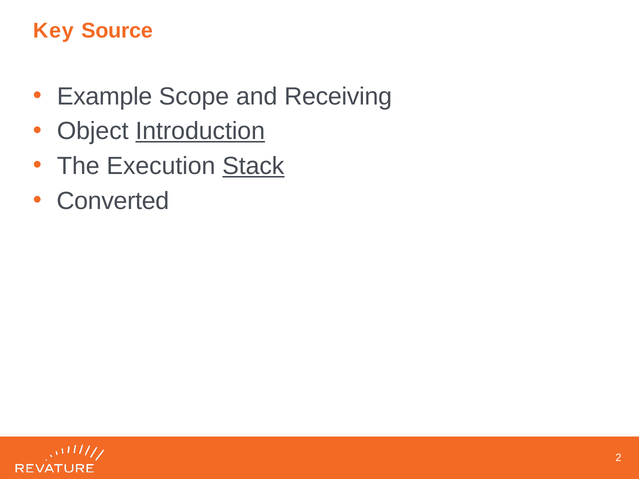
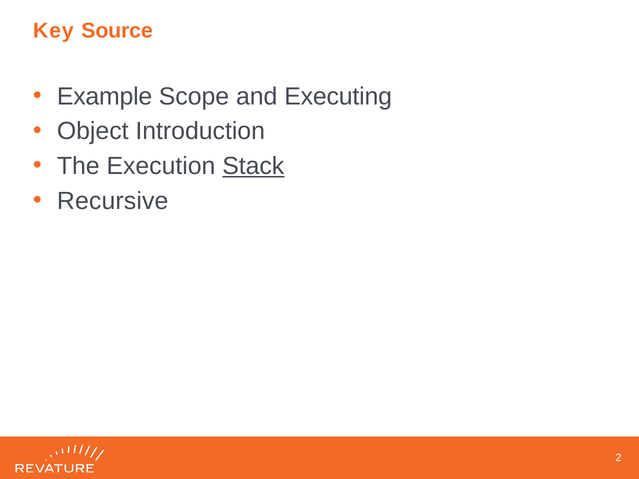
Receiving: Receiving -> Executing (338, 97)
Introduction underline: present -> none (200, 131)
Converted: Converted -> Recursive (113, 201)
